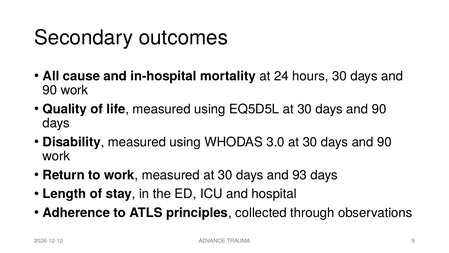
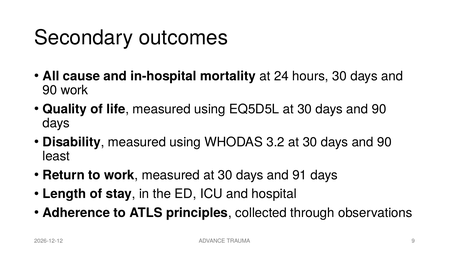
3.0: 3.0 -> 3.2 (276, 142)
work: work -> least (56, 156)
93: 93 -> 91 (300, 175)
